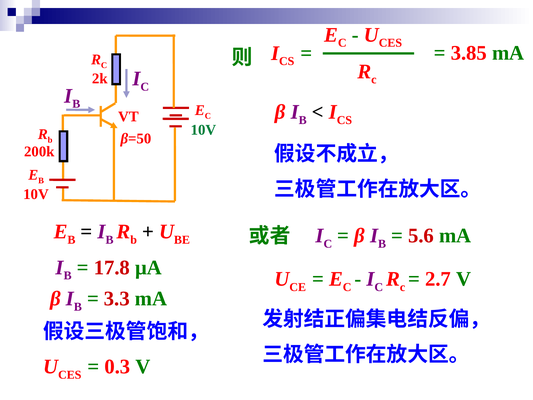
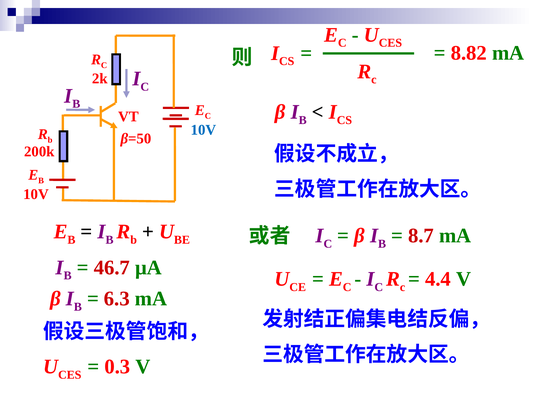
3.85: 3.85 -> 8.82 (469, 53)
10V colour: green -> blue (203, 130)
5.6: 5.6 -> 8.7 (421, 236)
17.8: 17.8 -> 46.7 (112, 267)
2.7: 2.7 -> 4.4 (438, 279)
3.3: 3.3 -> 6.3 (117, 299)
